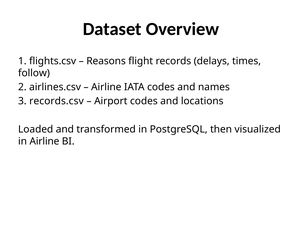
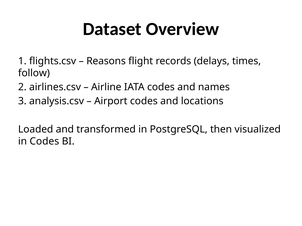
records.csv: records.csv -> analysis.csv (57, 101)
in Airline: Airline -> Codes (44, 142)
